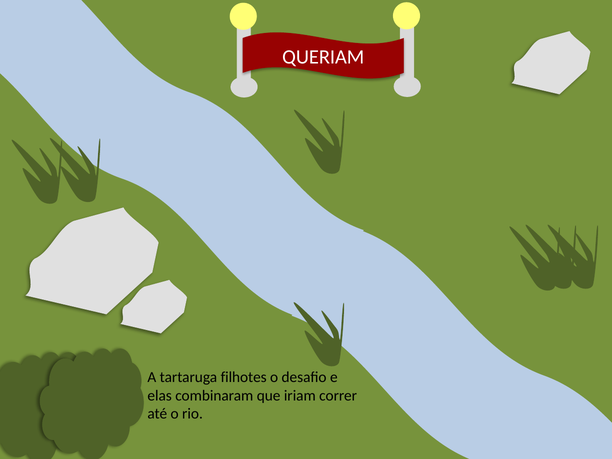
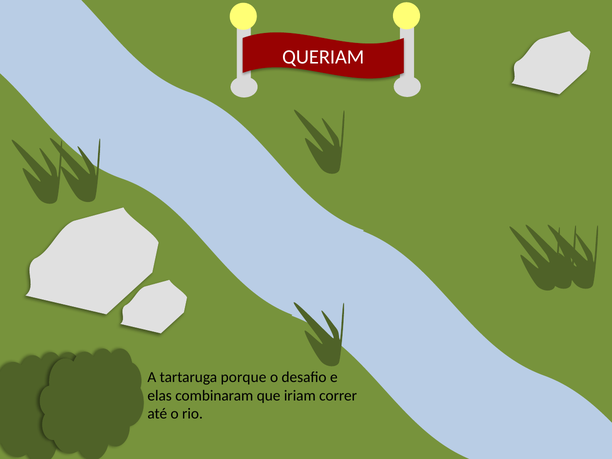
filhotes: filhotes -> porque (244, 377)
